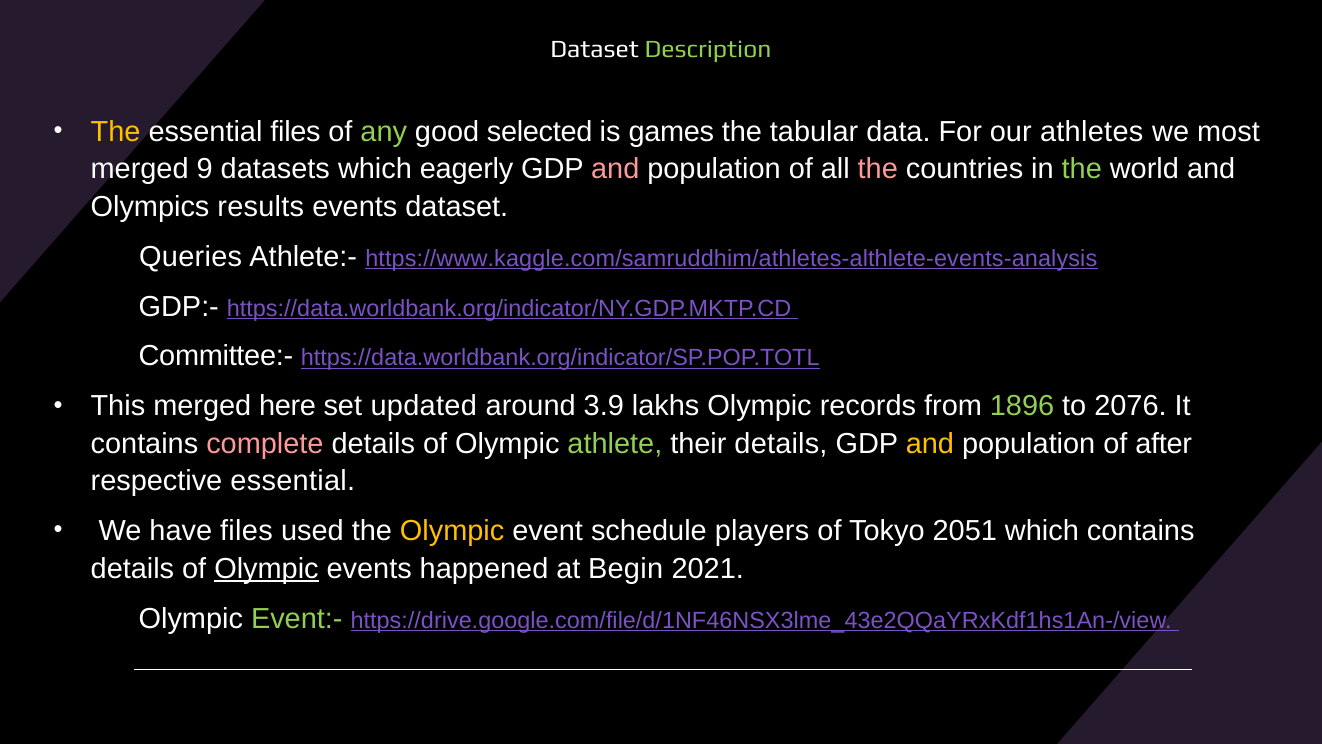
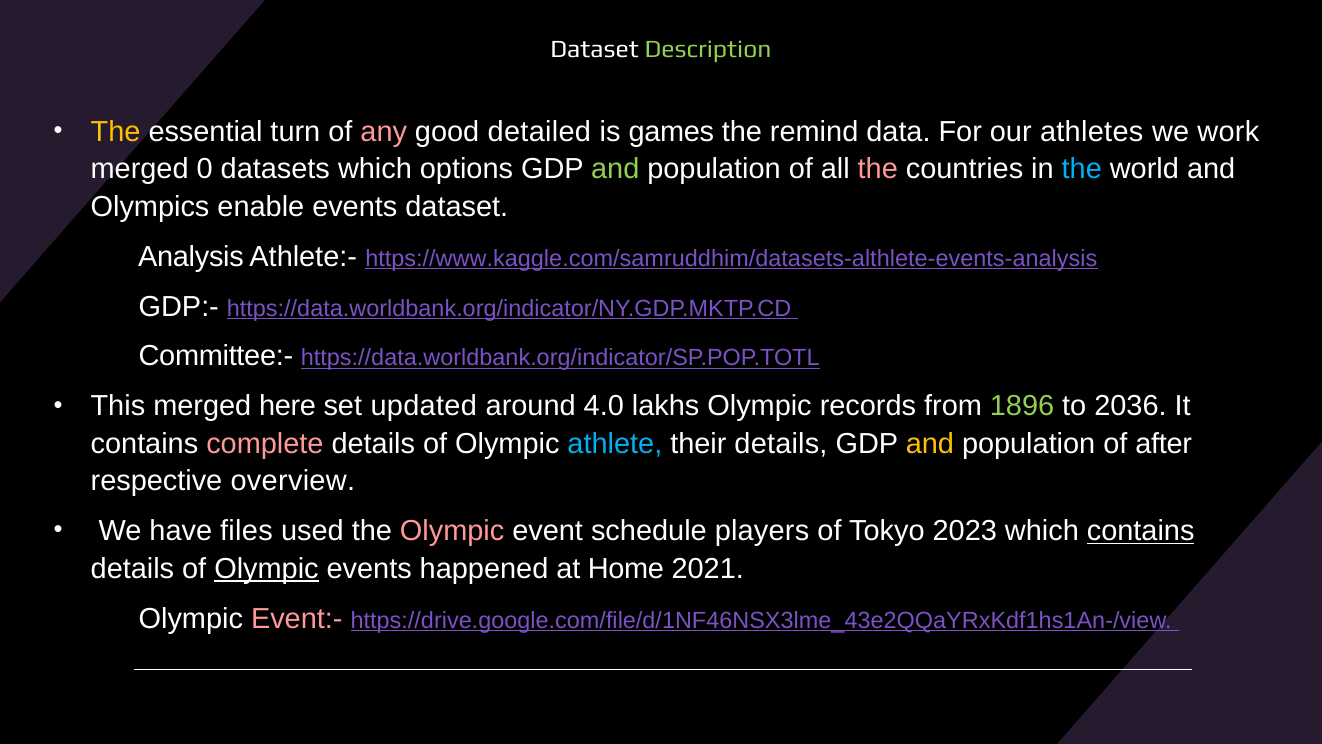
essential files: files -> turn (295, 132)
any colour: light green -> pink (384, 132)
selected: selected -> detailed (539, 132)
tabular: tabular -> remind (814, 132)
most: most -> work (1228, 132)
9: 9 -> 0 (205, 169)
eagerly: eagerly -> options (466, 169)
and colour: pink -> light green (615, 169)
the colour: light green -> light blue (1082, 169)
results: results -> enable (261, 207)
Queries: Queries -> Analysis (191, 257)
https://www.kaggle.com/samruddhim/athletes-althlete-events-analysis: https://www.kaggle.com/samruddhim/athletes-althlete-events-analysis -> https://www.kaggle.com/samruddhim/datasets-althlete-events-analysis (731, 258)
3.9: 3.9 -> 4.0 (604, 406)
2076: 2076 -> 2036 (1130, 406)
athlete colour: light green -> light blue (615, 444)
respective essential: essential -> overview (293, 481)
Olympic colour: yellow -> pink (452, 531)
2051: 2051 -> 2023 (965, 531)
contains underline: none -> present (1141, 531)
Begin: Begin -> Home (626, 568)
Event:- colour: light green -> pink (297, 618)
